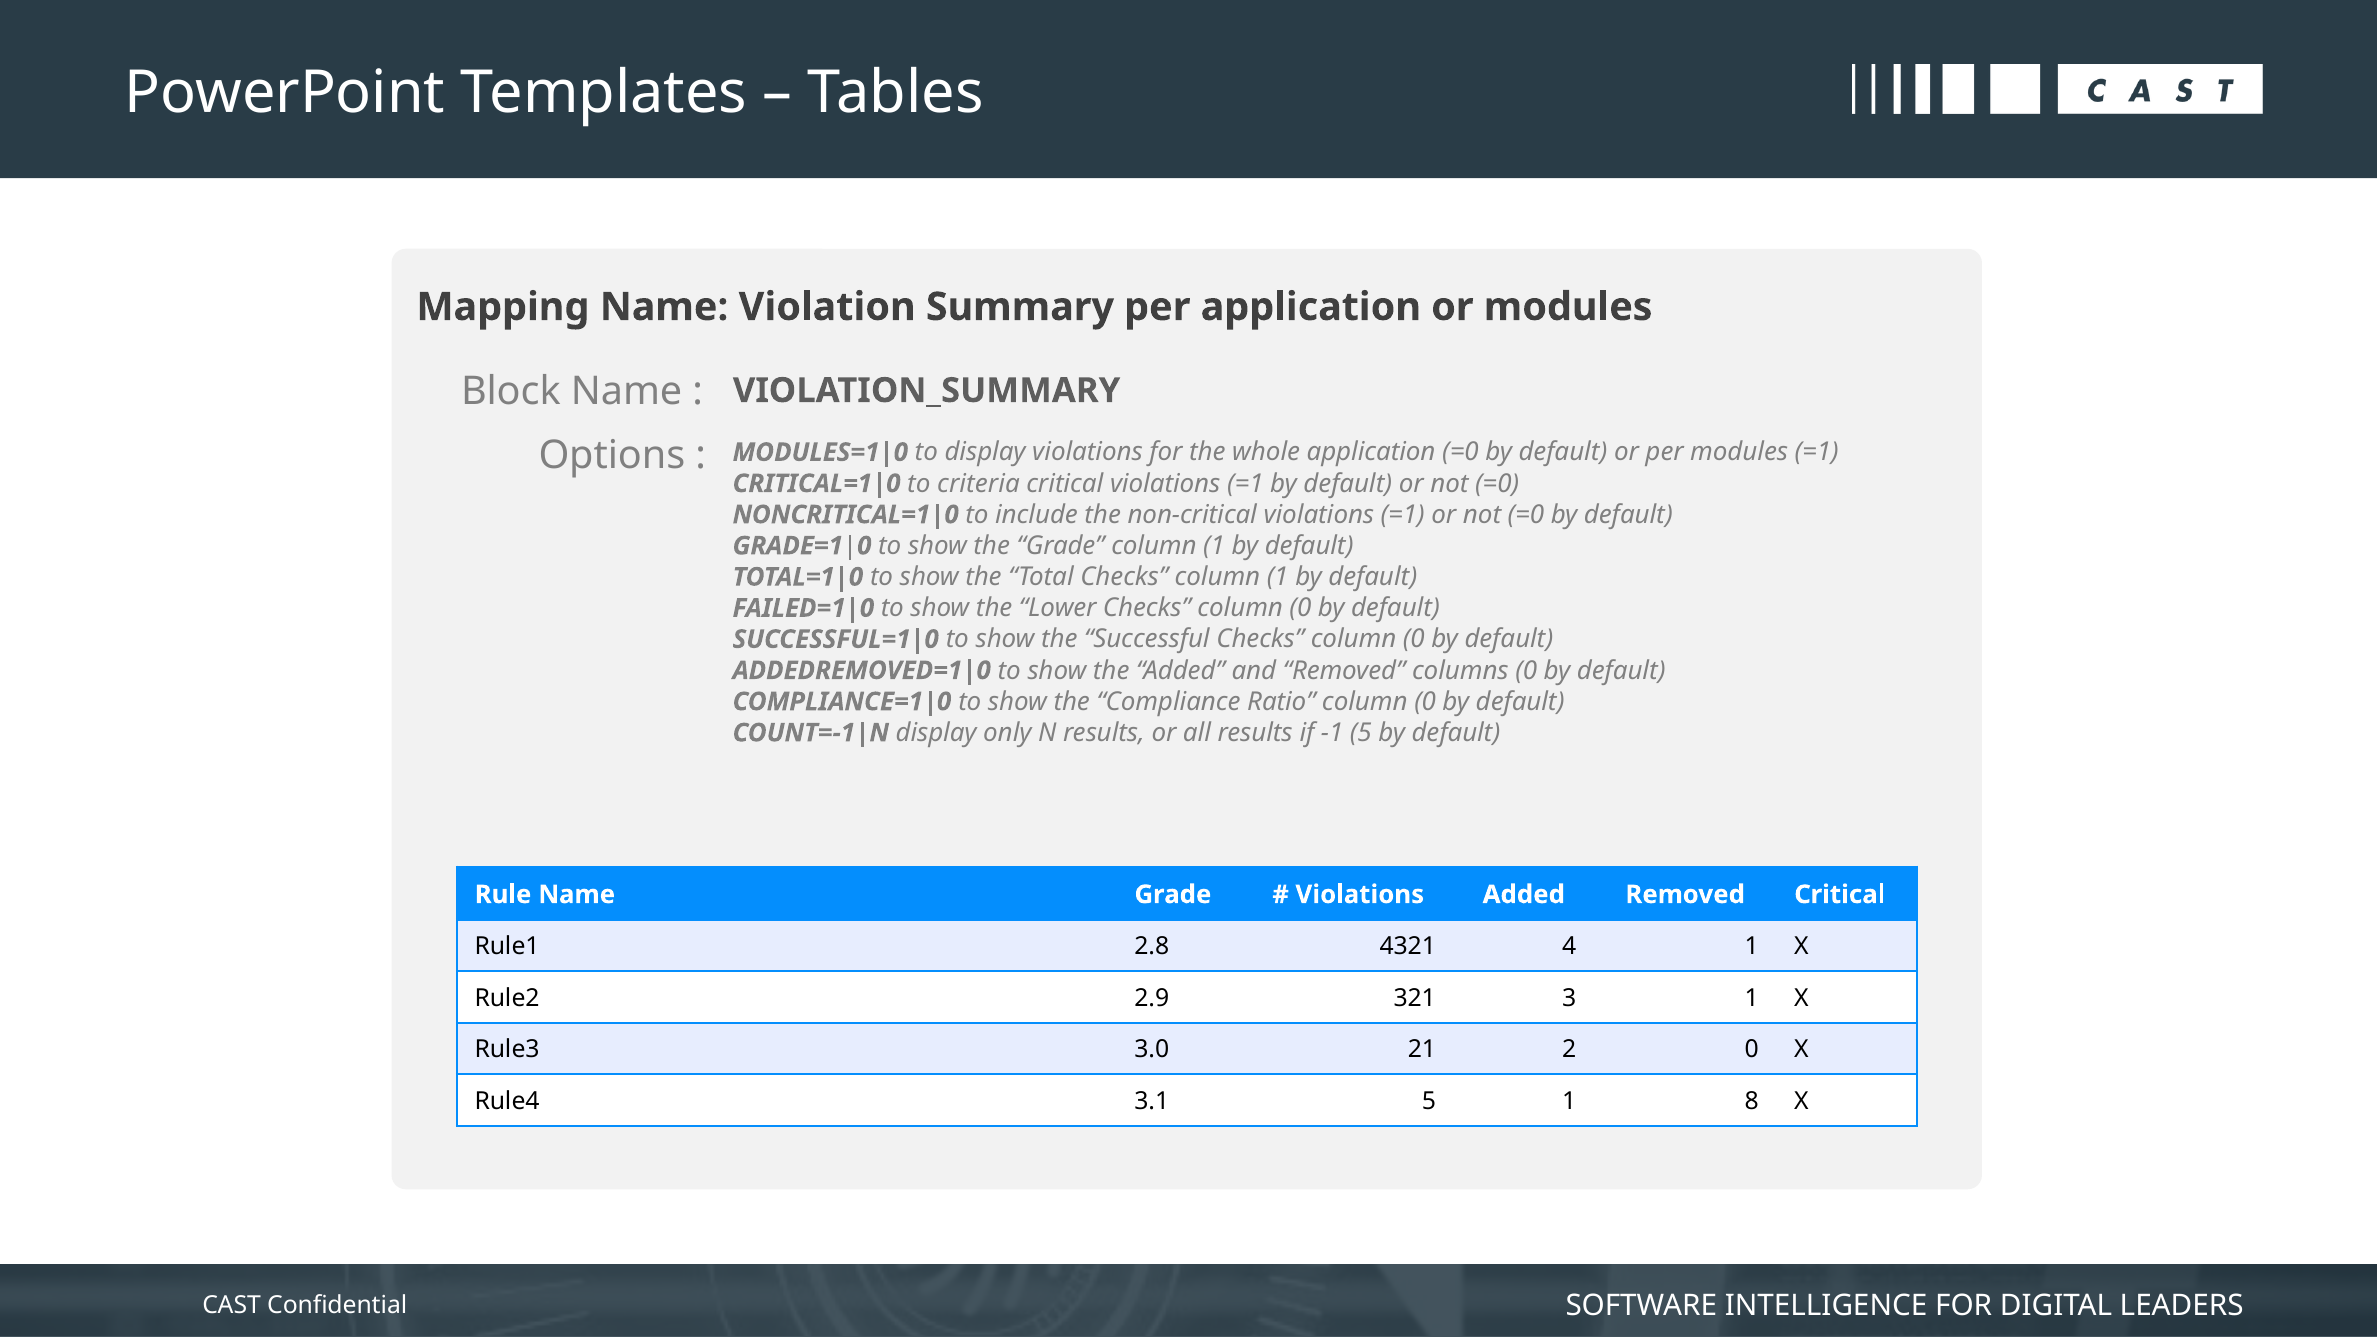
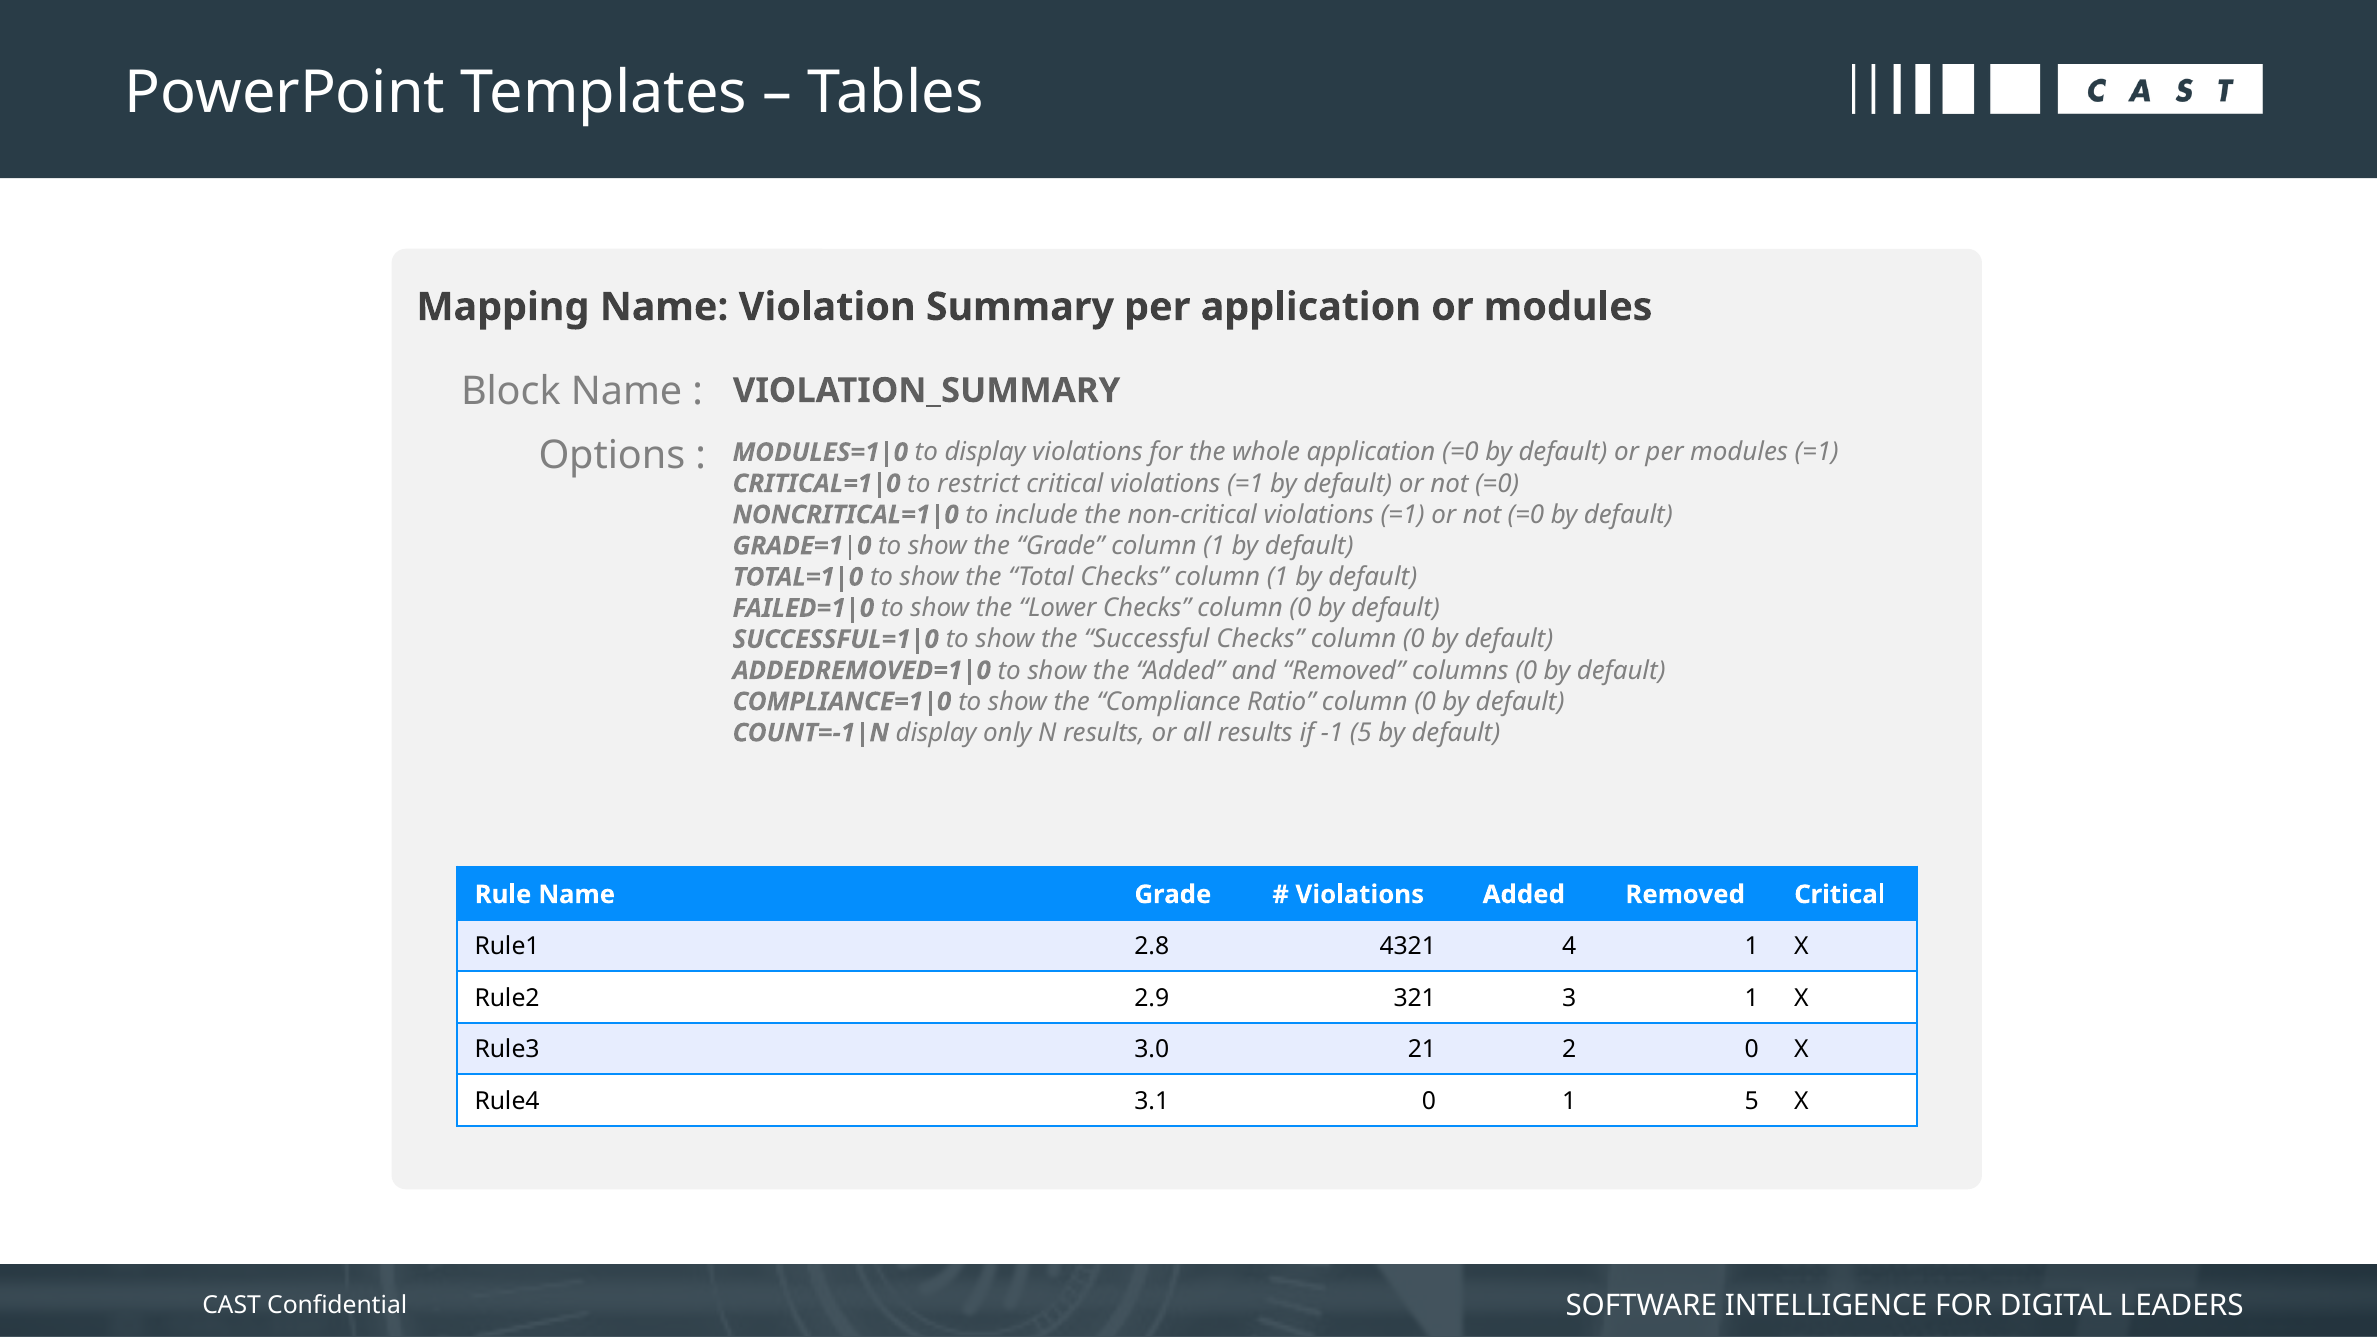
criteria: criteria -> restrict (978, 484)
3.1 5: 5 -> 0 (1429, 1101)
1 8: 8 -> 5 (1752, 1101)
